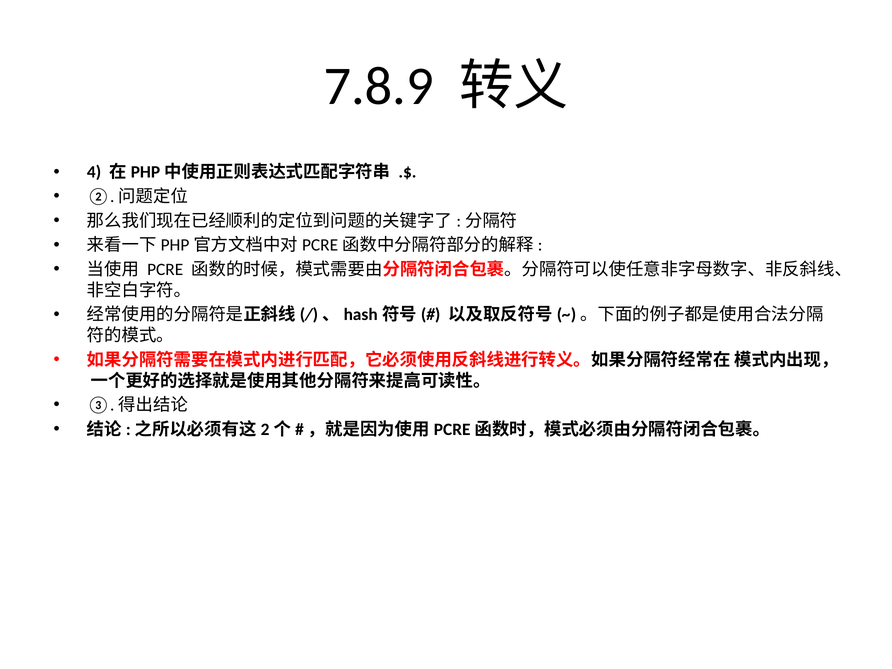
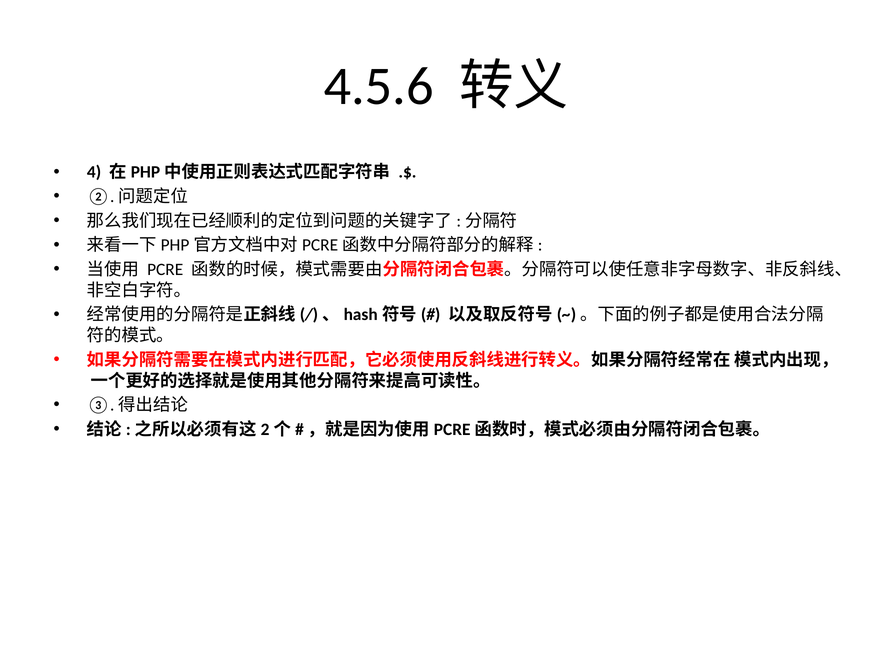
7.8.9: 7.8.9 -> 4.5.6 (379, 86)
